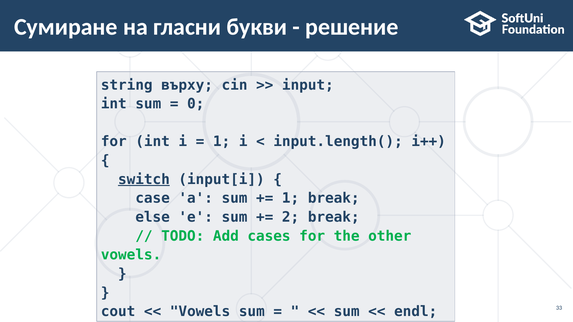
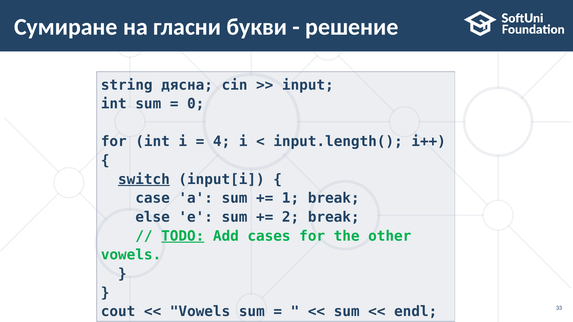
върху: върху -> дясна (187, 85)
1: 1 -> 4 (222, 142)
TODO underline: none -> present (183, 236)
